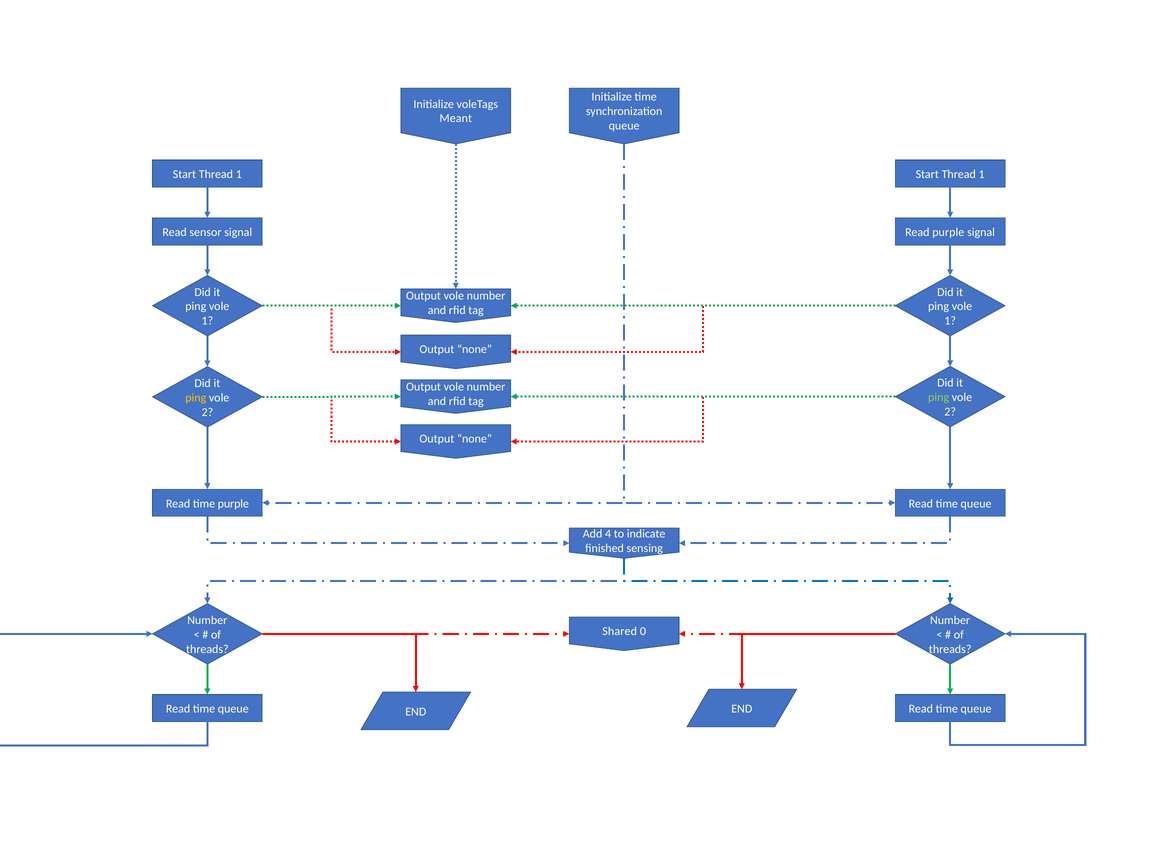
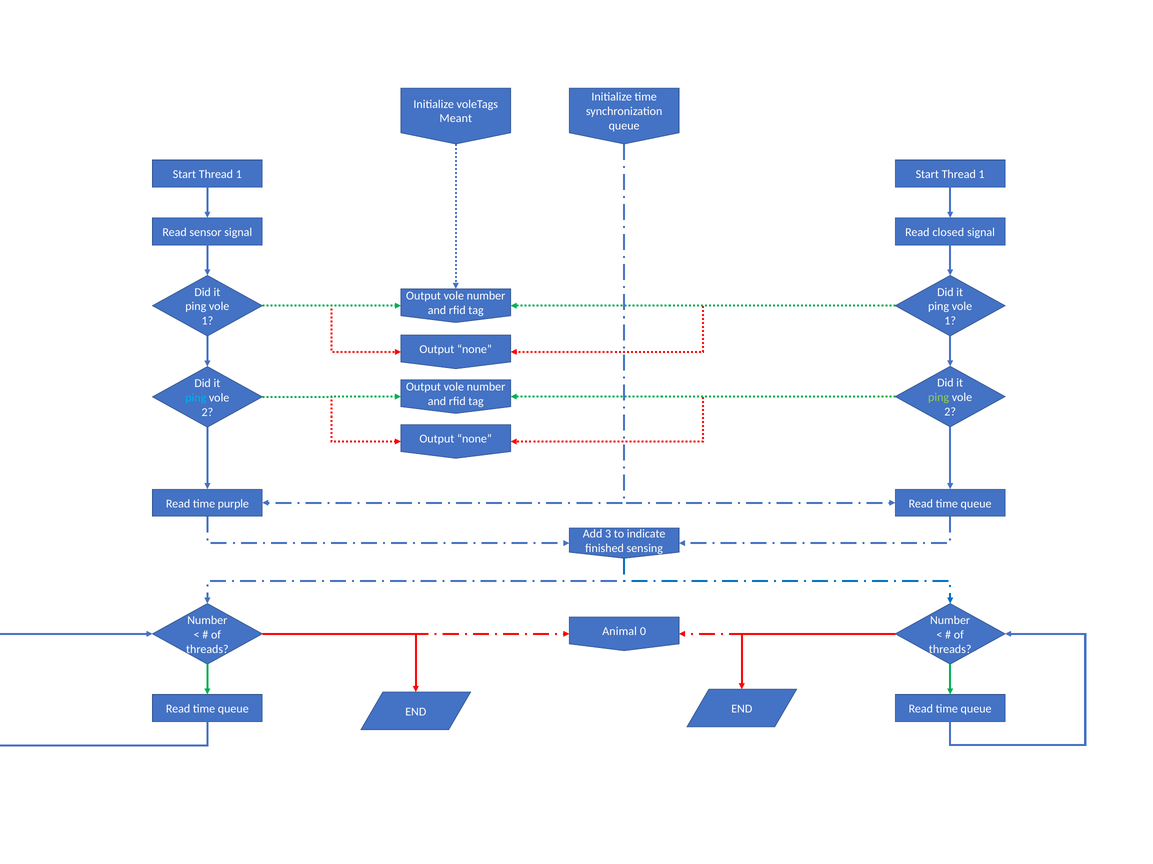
Read purple: purple -> closed (948, 232)
ping colour: yellow -> light blue (196, 398)
4: 4 -> 3 (608, 534)
Shared: Shared -> Animal (620, 632)
